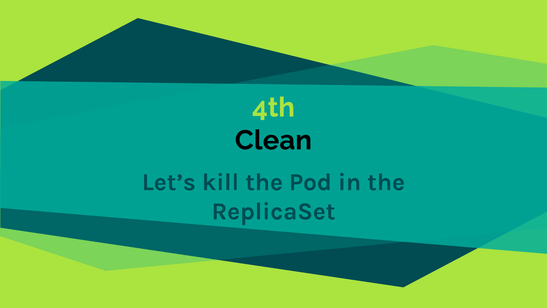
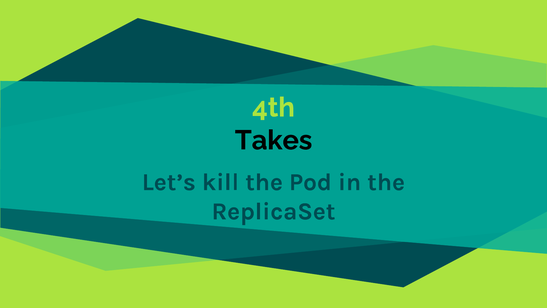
Clean: Clean -> Takes (274, 140)
